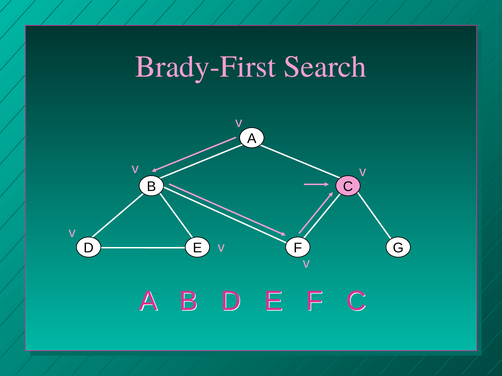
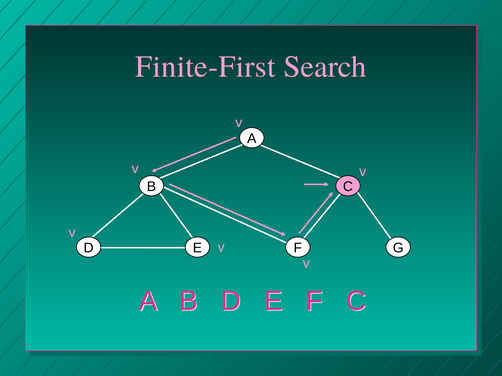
Brady-First: Brady-First -> Finite-First (205, 67)
